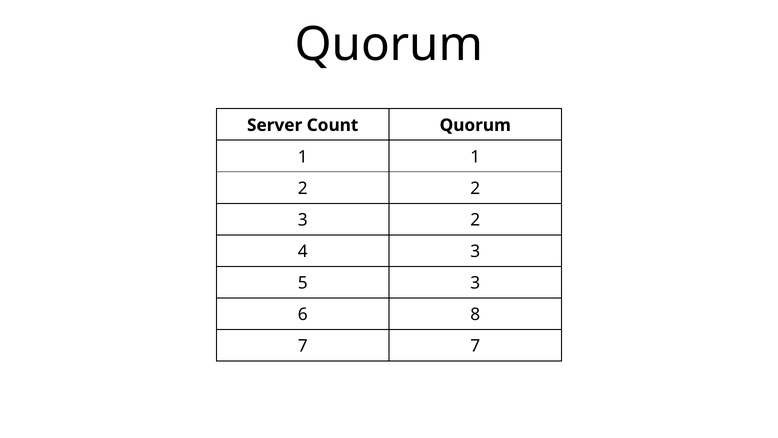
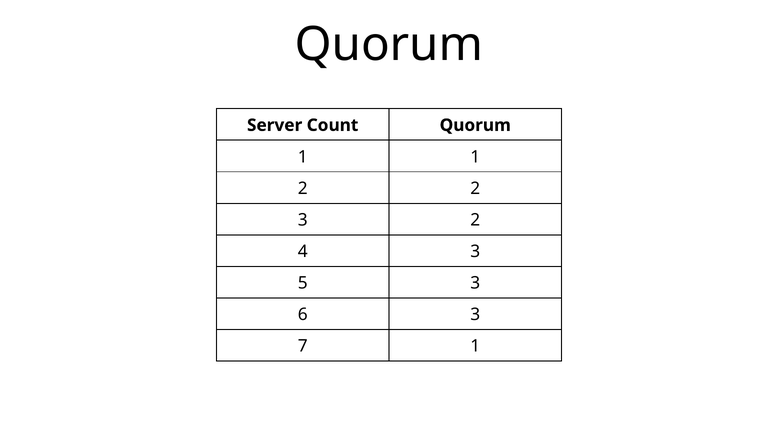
6 8: 8 -> 3 (475, 314)
7 7: 7 -> 1 (475, 346)
